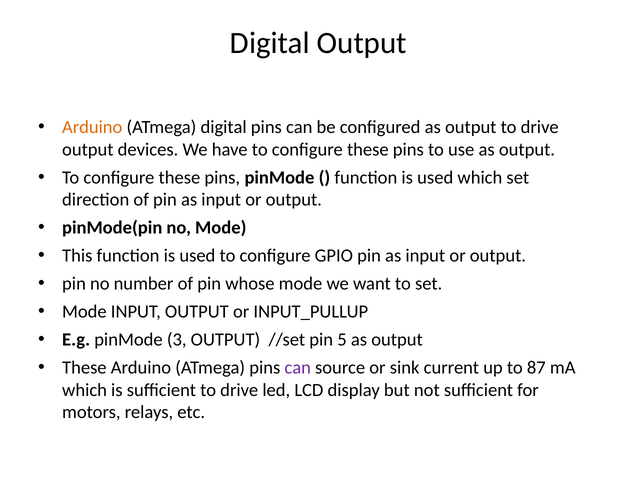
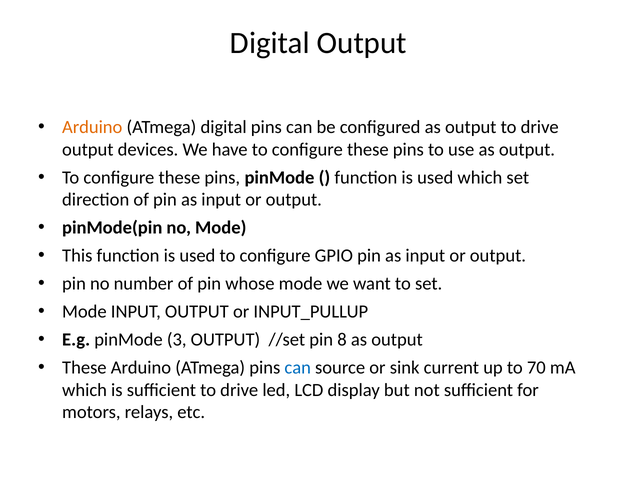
5: 5 -> 8 (342, 339)
can colour: purple -> blue (298, 367)
87: 87 -> 70 (536, 367)
